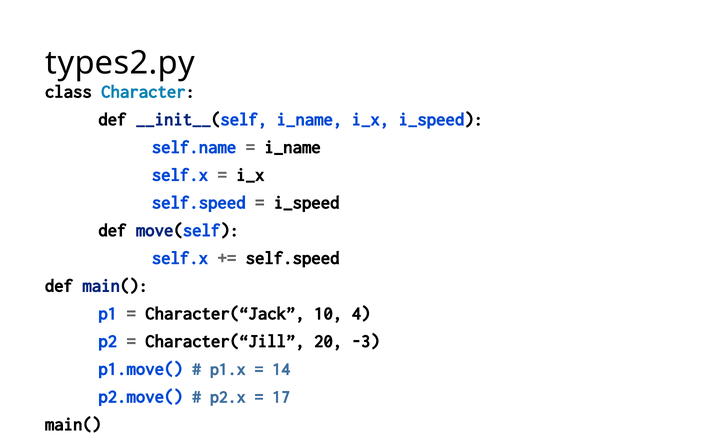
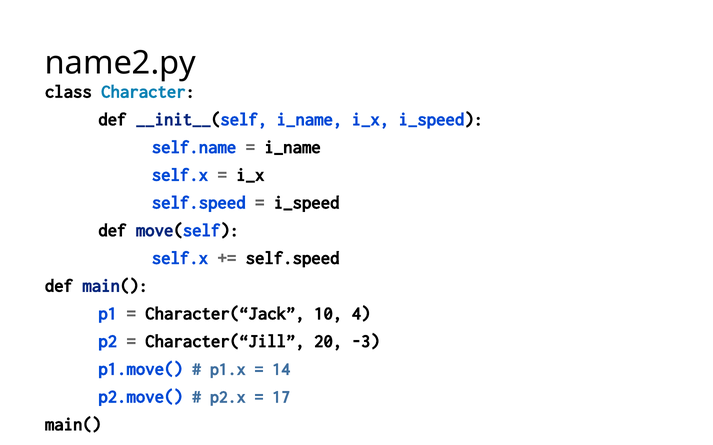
types2.py: types2.py -> name2.py (120, 63)
